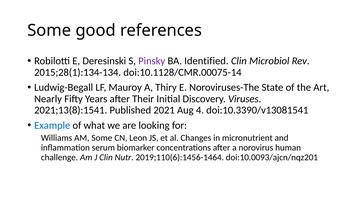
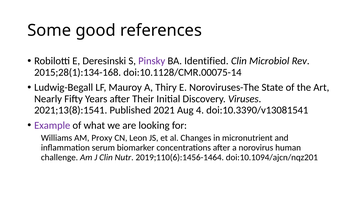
2015;28(1):134-134: 2015;28(1):134-134 -> 2015;28(1):134-168 (78, 72)
Example colour: blue -> purple (52, 125)
AM Some: Some -> Proxy (102, 137)
doi:10.0093/ajcn/nqz201: doi:10.0093/ajcn/nqz201 -> doi:10.1094/ajcn/nqz201 (272, 157)
